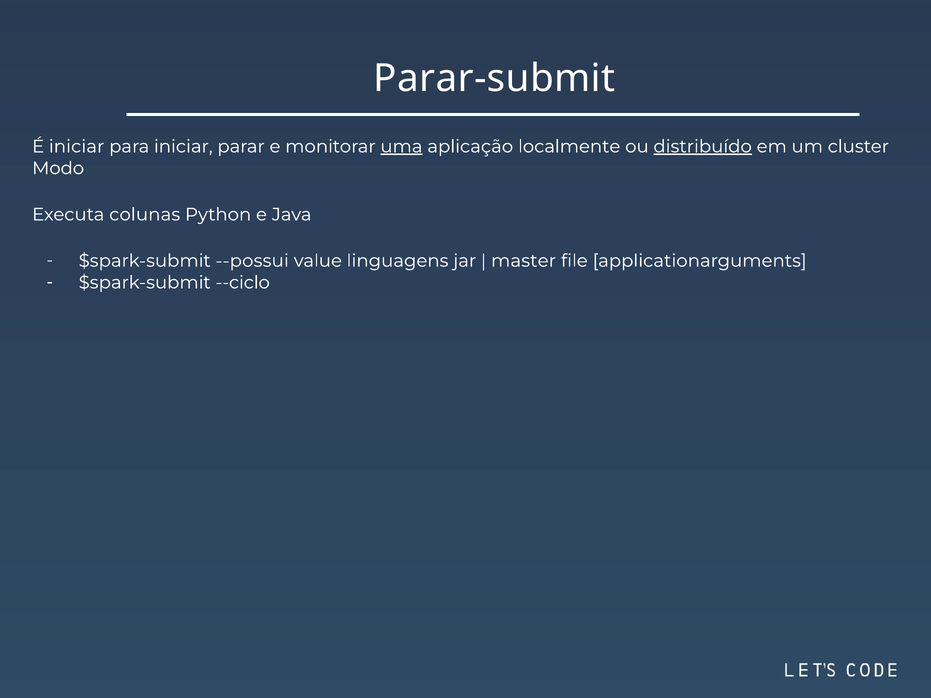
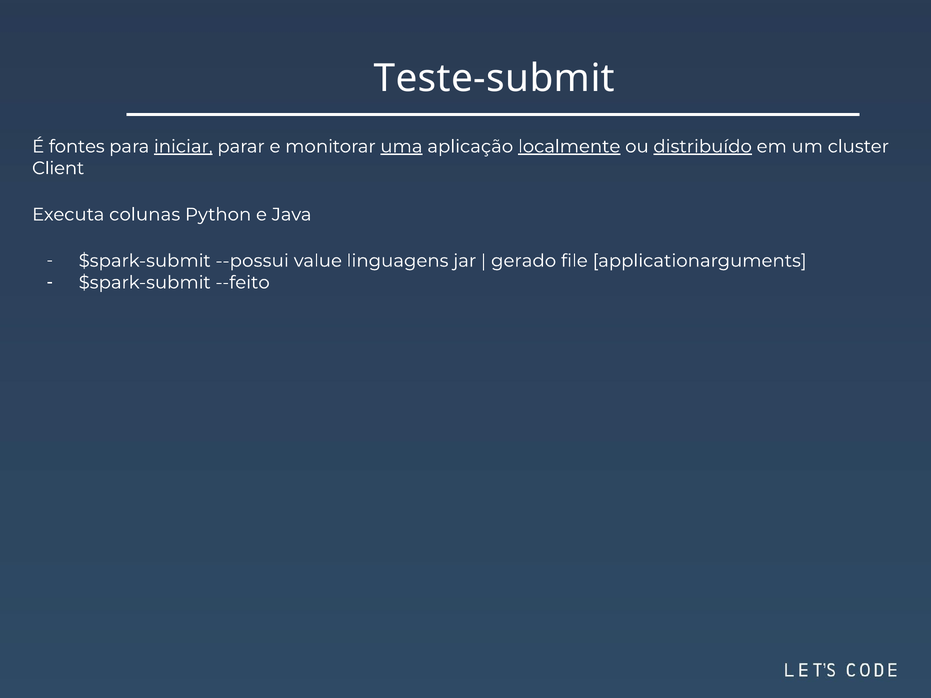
Parar-submit: Parar-submit -> Teste-submit (494, 79)
É iniciar: iniciar -> fontes (77, 147)
iniciar underline: none -> present (183, 147)
localmente underline: none -> present (569, 147)
Modo: Modo -> Client (58, 168)
master: master -> gerado (524, 261)
--ciclo: --ciclo -> --feito (243, 283)
